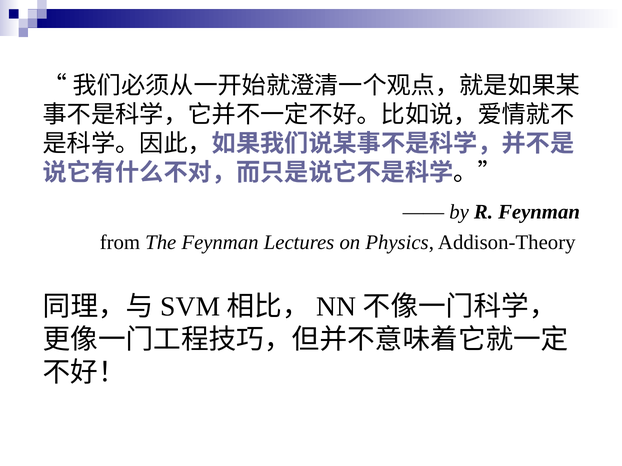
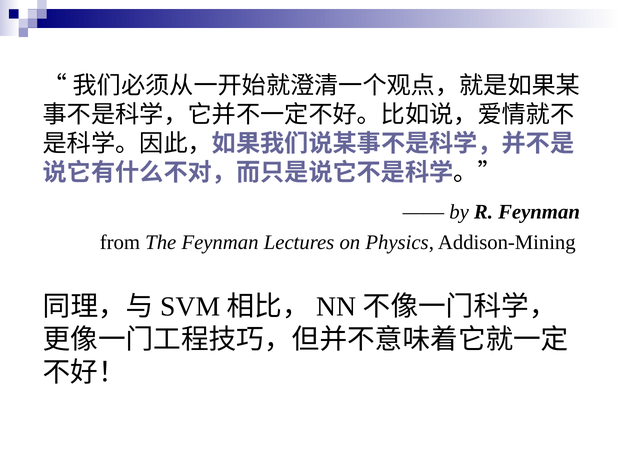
Addison-Theory: Addison-Theory -> Addison-Mining (507, 243)
